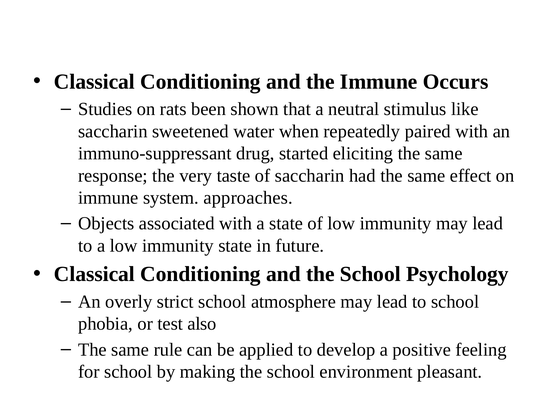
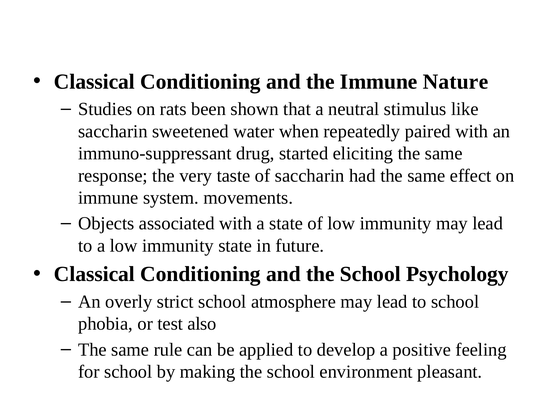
Occurs: Occurs -> Nature (456, 82)
approaches: approaches -> movements (248, 198)
